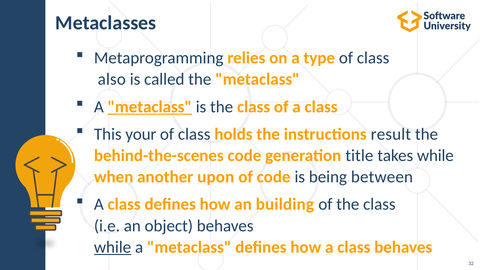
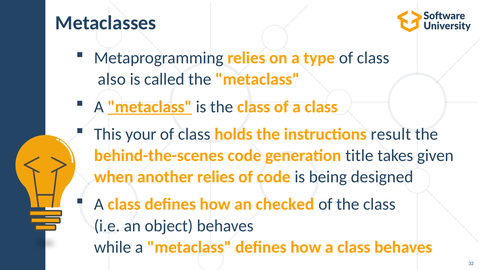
takes while: while -> given (435, 156)
another upon: upon -> relies (216, 177)
between: between -> designed (382, 177)
building: building -> checked (285, 204)
while underline: present -> none (113, 247)
